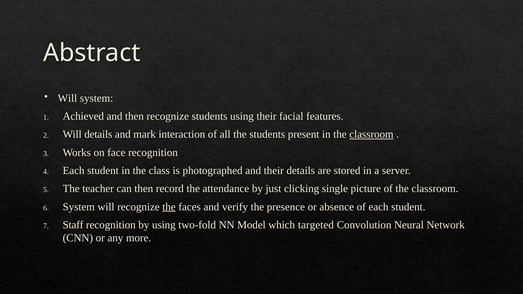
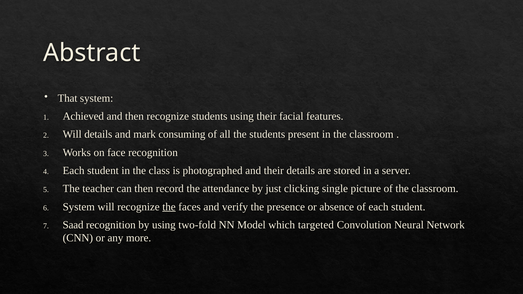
Will: Will -> That (68, 98)
interaction: interaction -> consuming (182, 134)
classroom underline: present -> none (371, 134)
Staff: Staff -> Saad (73, 225)
